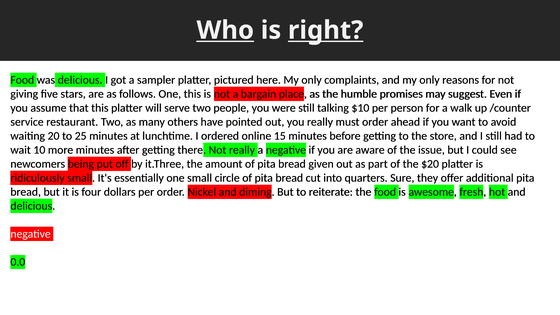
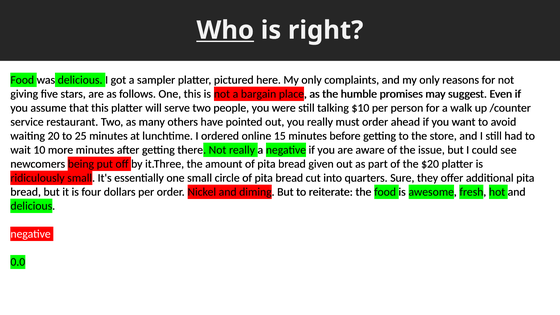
right underline: present -> none (326, 30)
